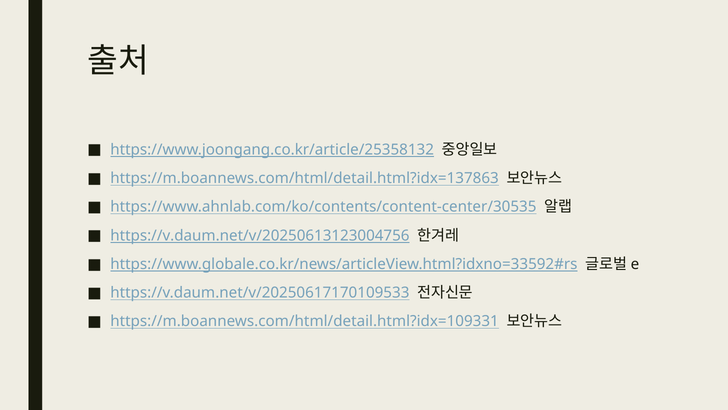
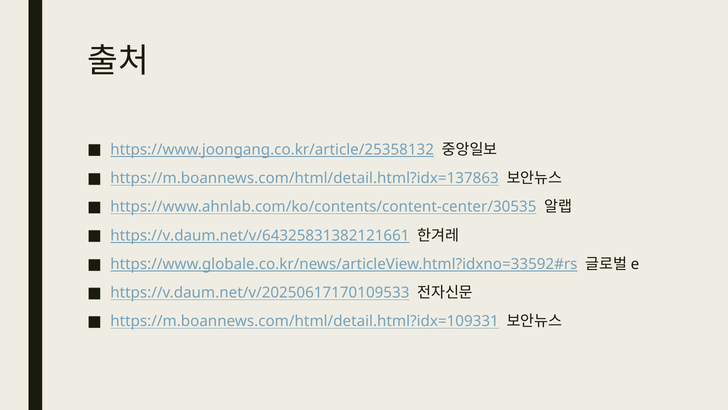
https://v.daum.net/v/20250613123004756: https://v.daum.net/v/20250613123004756 -> https://v.daum.net/v/64325831382121661 (260, 235)
